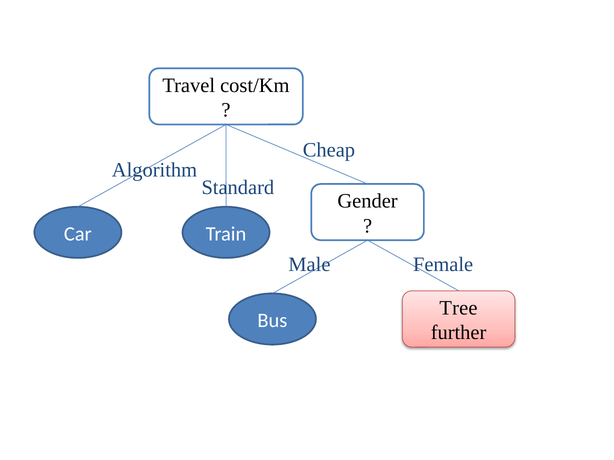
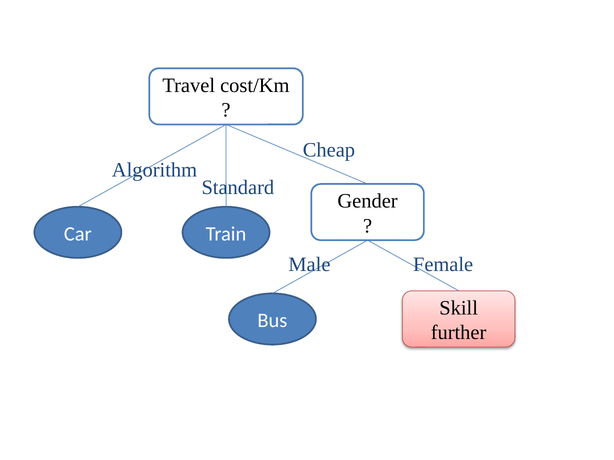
Tree: Tree -> Skill (459, 308)
